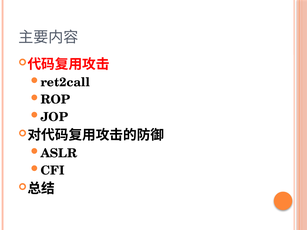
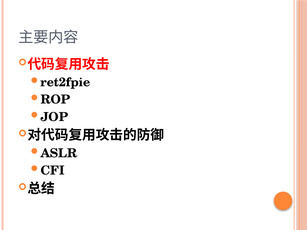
ret2call: ret2call -> ret2fpie (65, 82)
